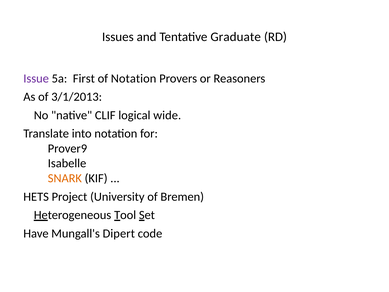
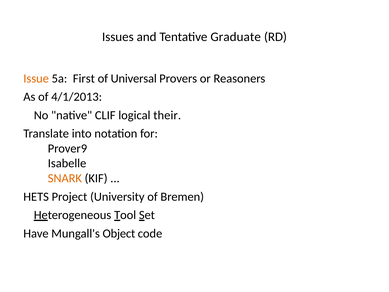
Issue colour: purple -> orange (36, 78)
of Notation: Notation -> Universal (134, 78)
3/1/2013: 3/1/2013 -> 4/1/2013 (77, 97)
wide: wide -> their (167, 115)
Dipert: Dipert -> Object (119, 233)
